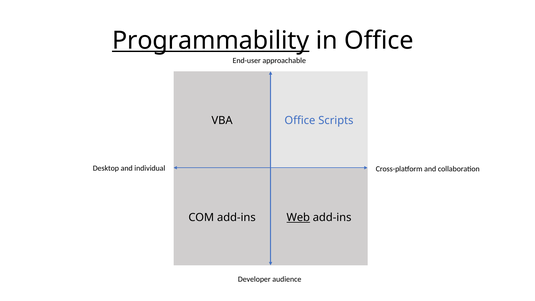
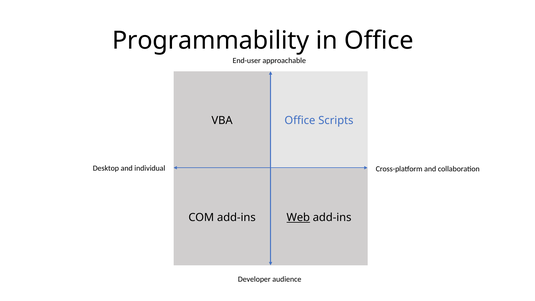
Programmability underline: present -> none (211, 41)
